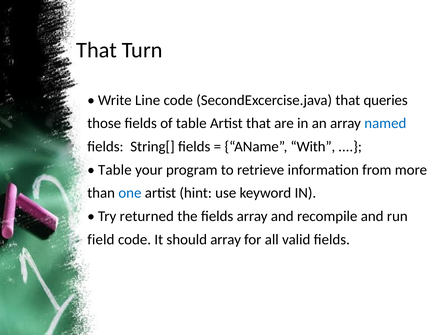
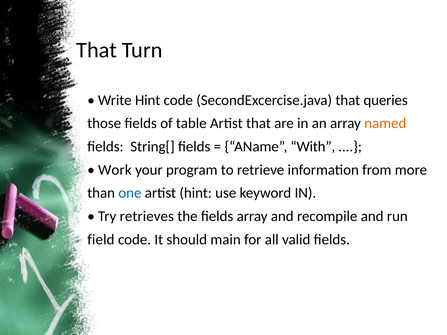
Write Line: Line -> Hint (148, 100)
named colour: blue -> orange (385, 123)
Table: Table -> Work (115, 170)
returned: returned -> retrieves (147, 216)
should array: array -> main (226, 240)
